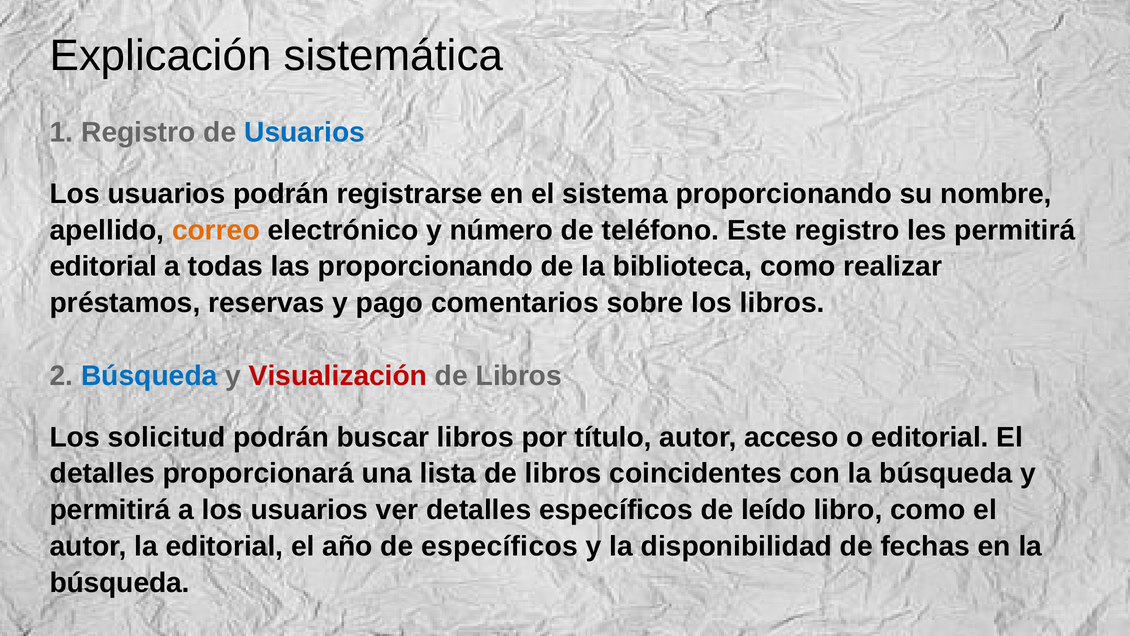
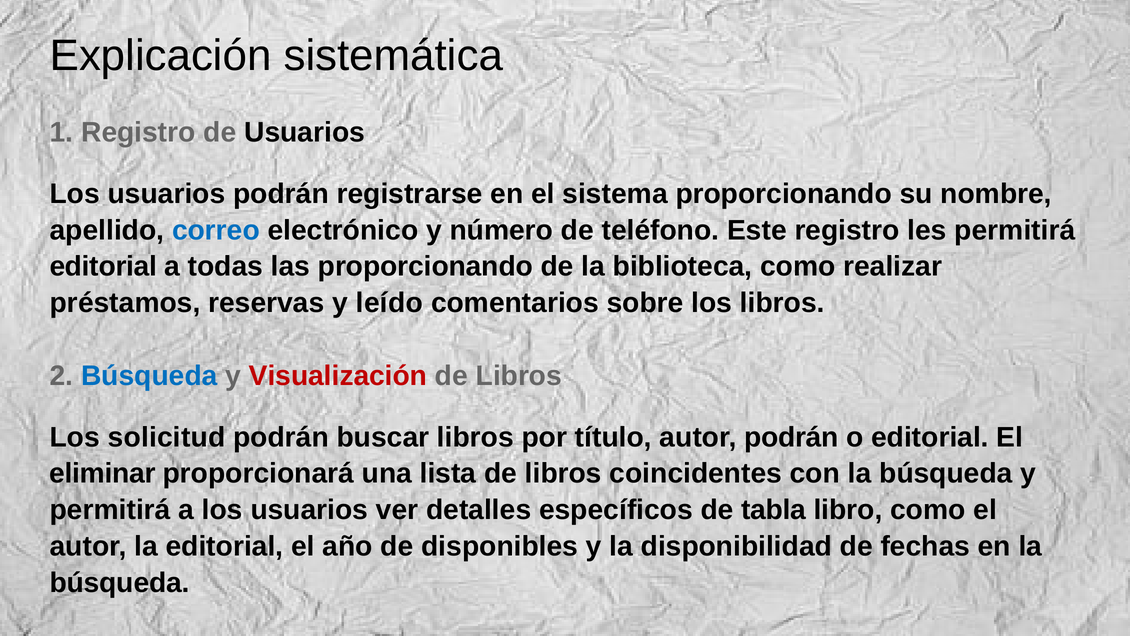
Usuarios colour: blue -> black (305, 132)
correo colour: orange -> blue (216, 230)
pago: pago -> leído (389, 303)
autor acceso: acceso -> podrán (791, 437)
detalles: detalles -> eliminar (103, 473)
leído: leído -> tabla (774, 510)
de específicos: específicos -> disponibles (500, 546)
